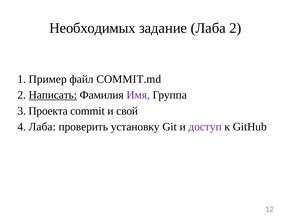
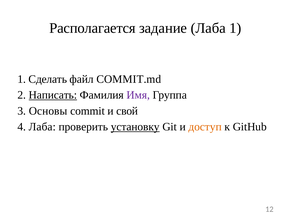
Необходимых: Необходимых -> Располагается (92, 28)
Лаба 2: 2 -> 1 (235, 28)
Пример: Пример -> Сделать (48, 79)
Проекта: Проекта -> Основы (48, 111)
установку underline: none -> present (135, 126)
доступ colour: purple -> orange (205, 126)
